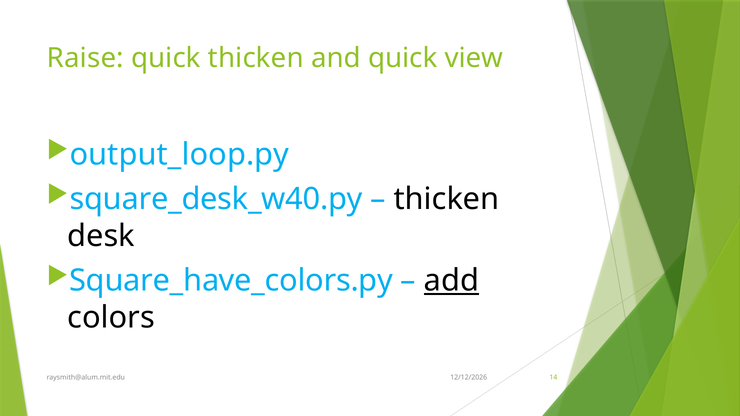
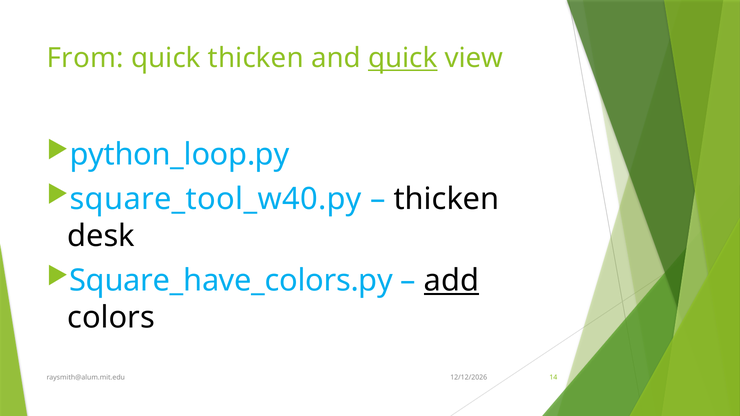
Raise: Raise -> From (85, 58)
quick underline: none -> present (403, 58)
output_loop.py: output_loop.py -> python_loop.py (179, 155)
square_desk_w40.py: square_desk_w40.py -> square_tool_w40.py (216, 199)
